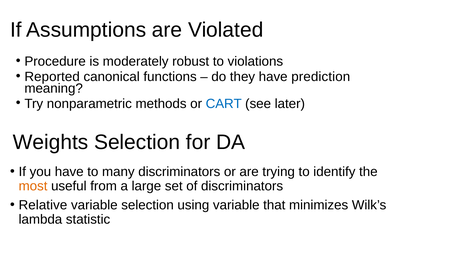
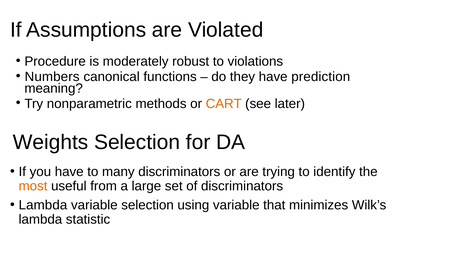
Reported: Reported -> Numbers (52, 77)
CART colour: blue -> orange (224, 104)
Relative: Relative -> Lambda (43, 205)
